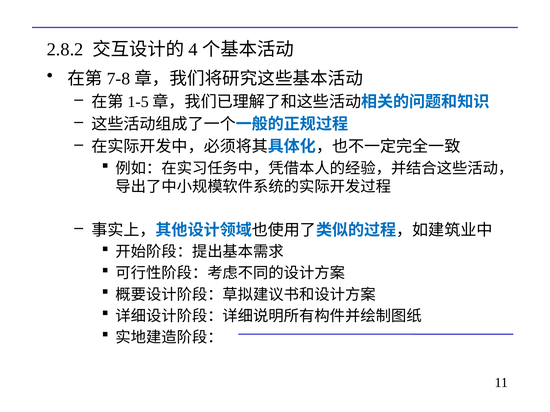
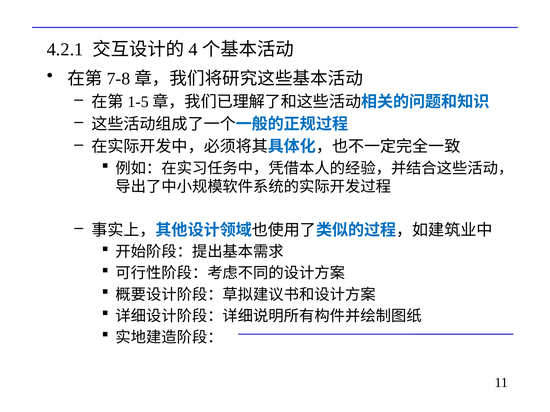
2.8.2: 2.8.2 -> 4.2.1 (65, 49)
